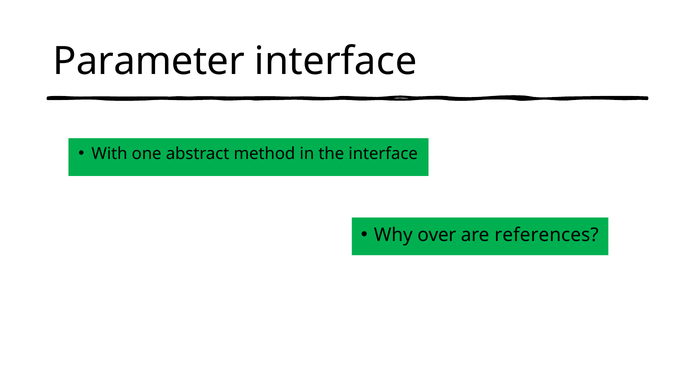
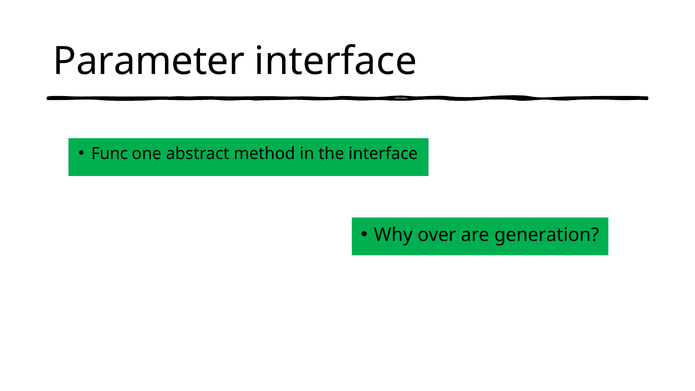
With: With -> Func (110, 154)
references: references -> generation (547, 235)
